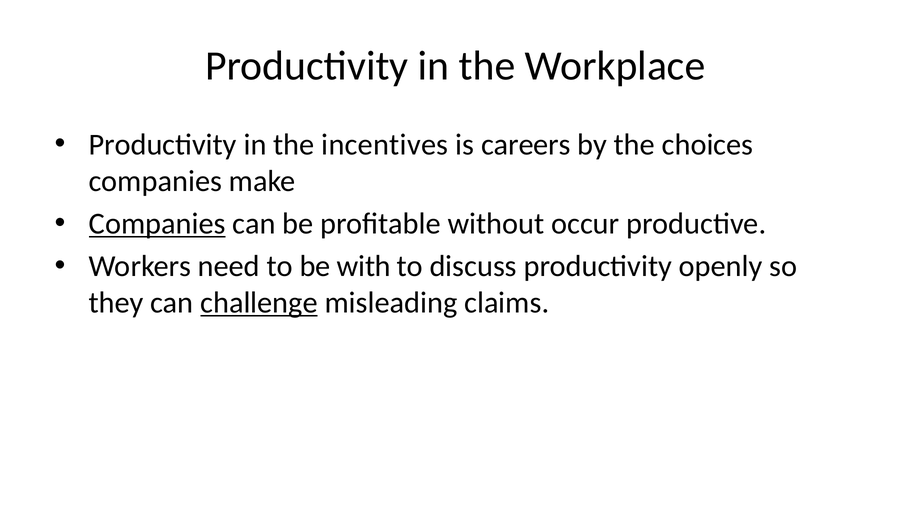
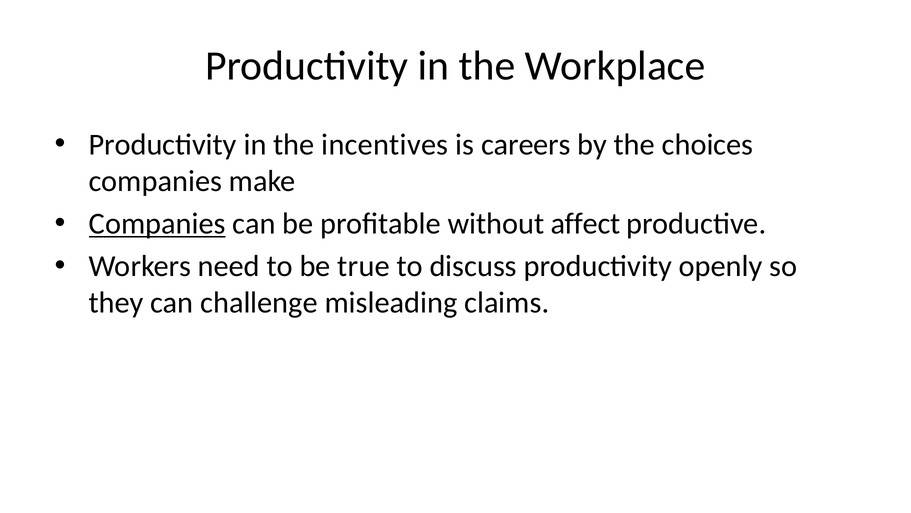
occur: occur -> affect (586, 223)
with: with -> true (364, 266)
challenge underline: present -> none (259, 302)
